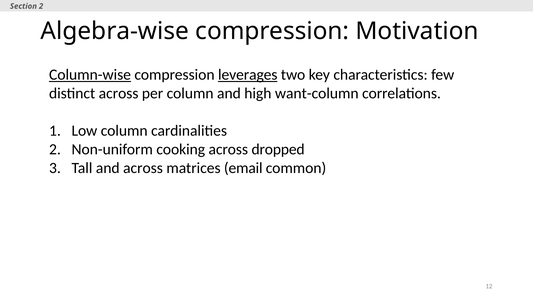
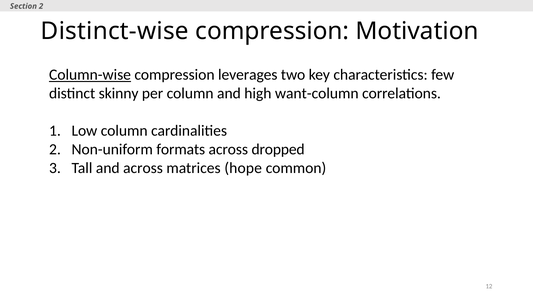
Algebra-wise: Algebra-wise -> Distinct-wise (115, 31)
leverages underline: present -> none (248, 75)
distinct across: across -> skinny (119, 93)
cooking: cooking -> formats (181, 149)
email: email -> hope (243, 168)
